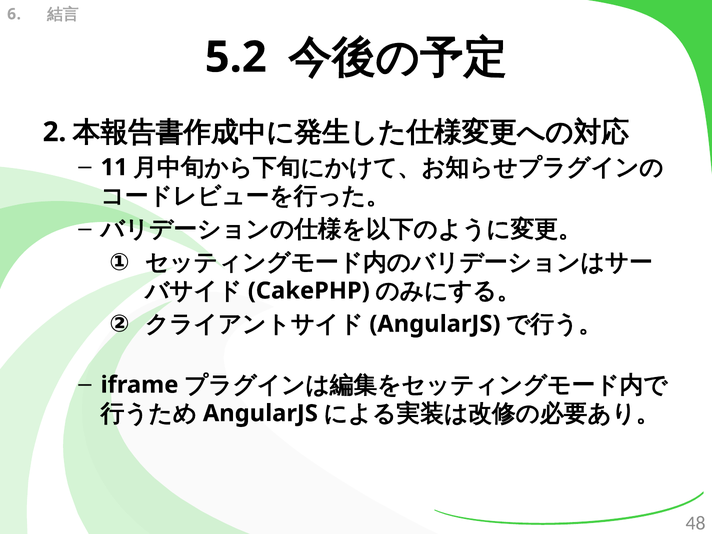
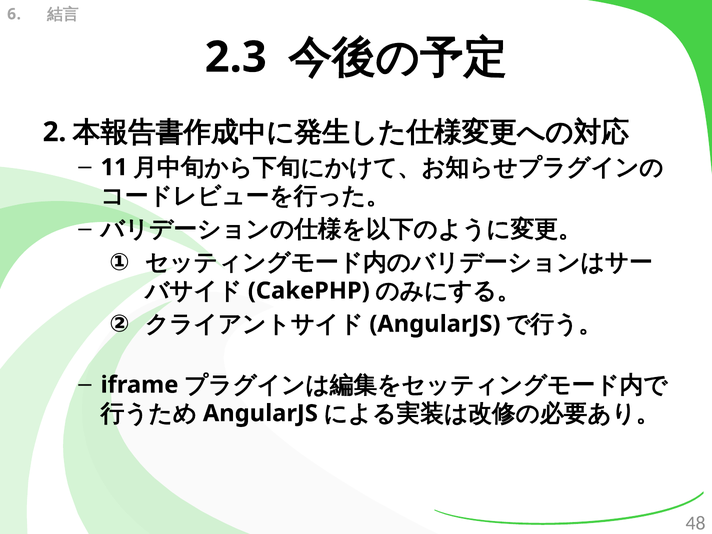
5.2: 5.2 -> 2.3 (236, 57)
